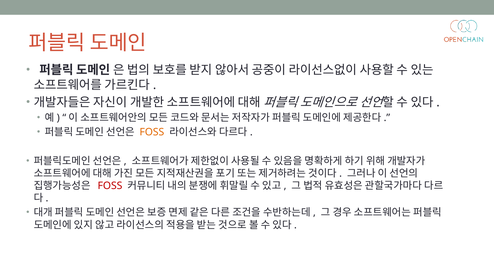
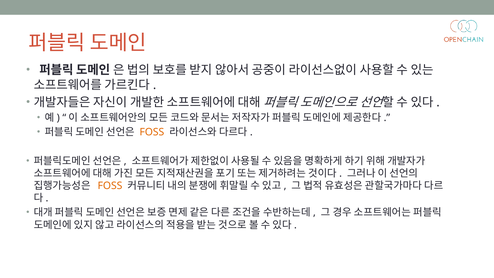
FOSS colour: red -> orange (110, 186)
